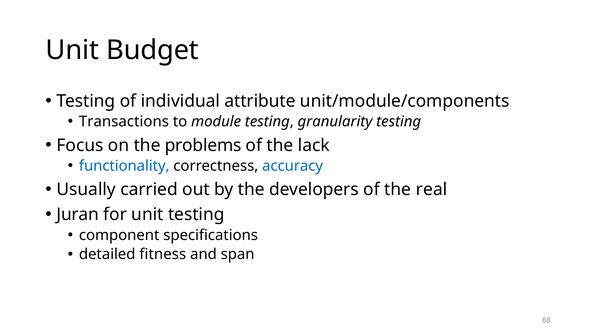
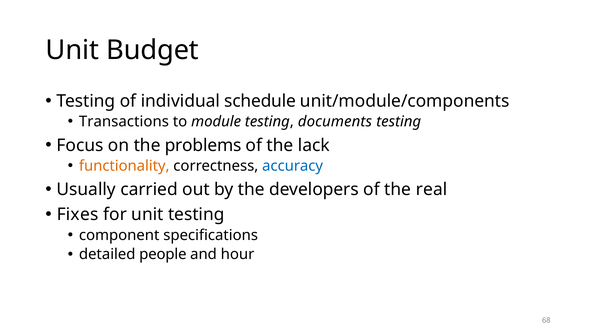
attribute: attribute -> schedule (260, 101)
granularity: granularity -> documents (335, 121)
functionality colour: blue -> orange (124, 165)
Juran: Juran -> Fixes (78, 214)
fitness: fitness -> people (163, 254)
span: span -> hour (238, 254)
